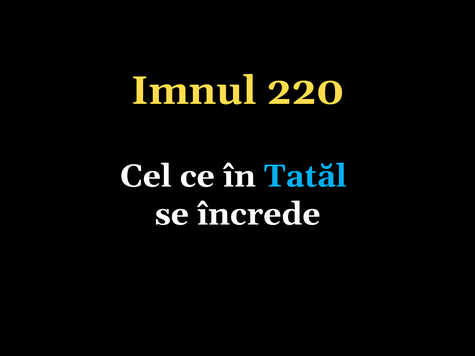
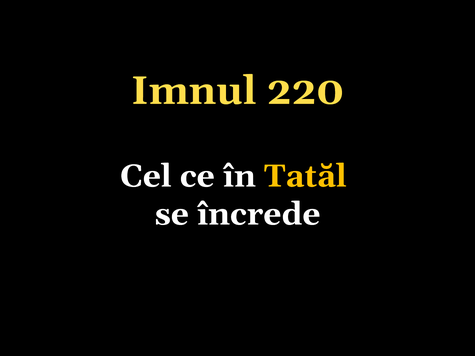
Tatăl colour: light blue -> yellow (305, 176)
